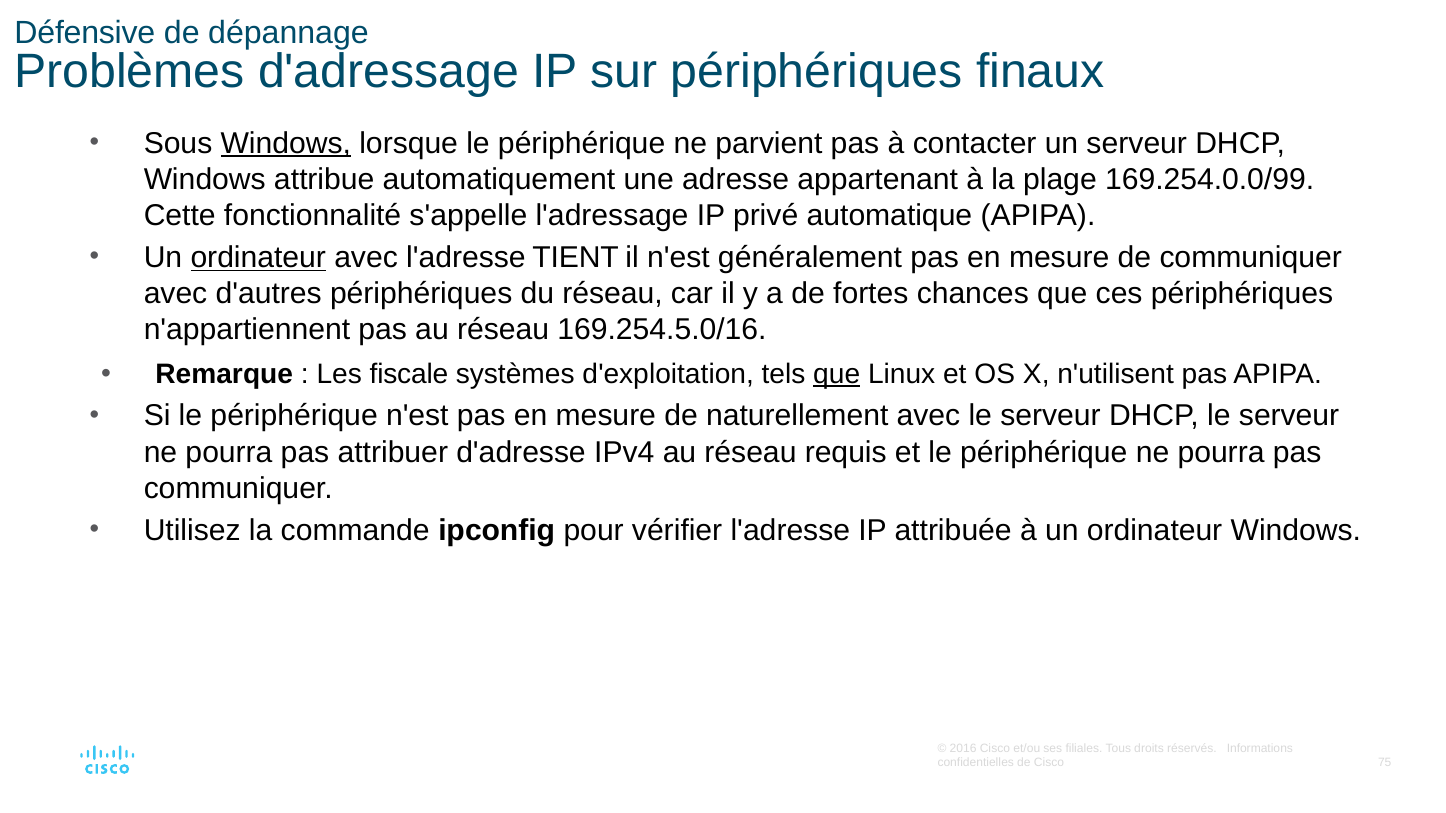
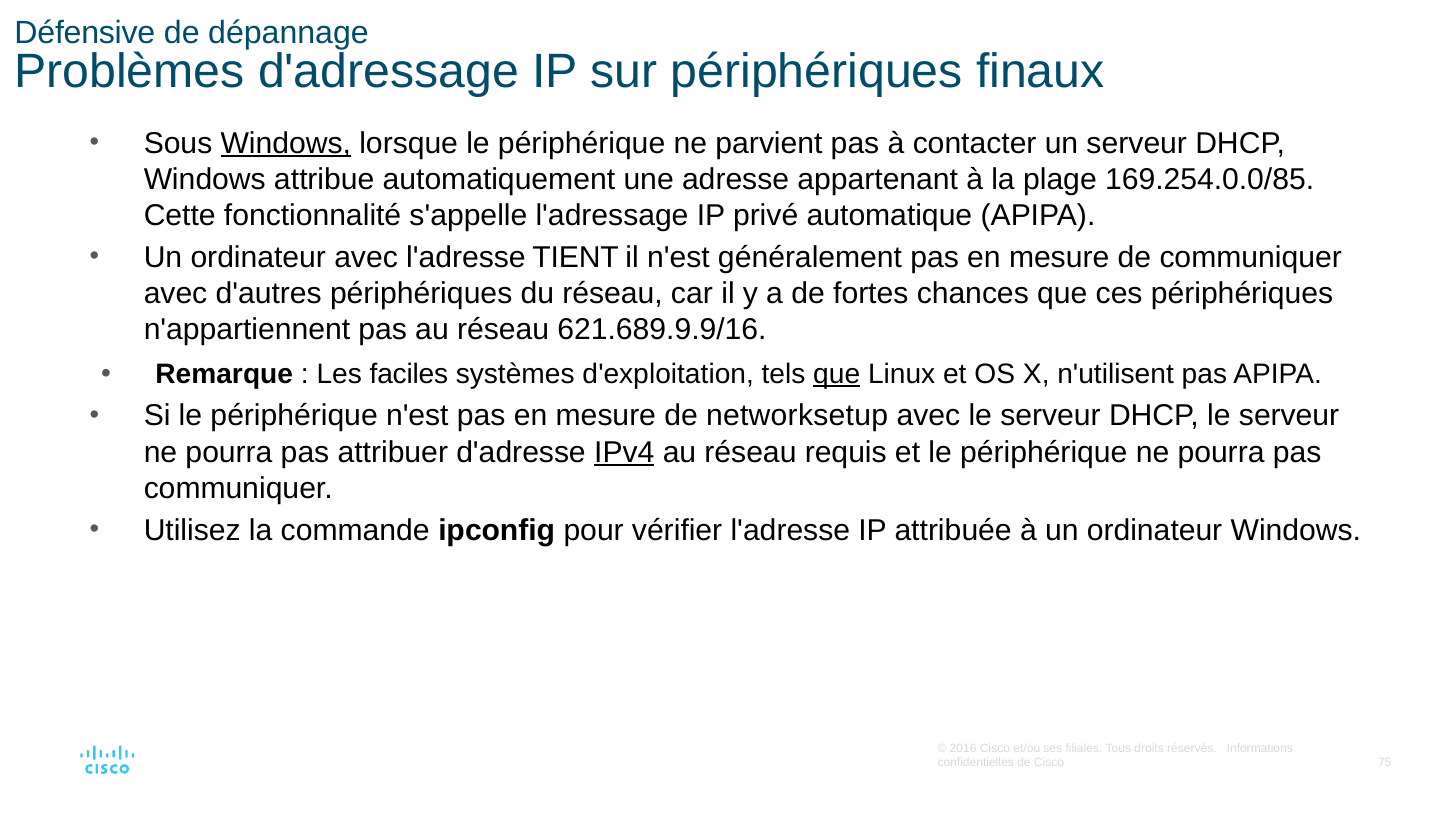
169.254.0.0/99: 169.254.0.0/99 -> 169.254.0.0/85 (1210, 179)
ordinateur underline: present -> none (258, 258)
169.254.5.0/16: 169.254.5.0/16 -> 621.689.9.9/16 (662, 330)
fiscale: fiscale -> faciles (409, 374)
naturellement: naturellement -> networksetup (797, 416)
IPv4 underline: none -> present (624, 452)
